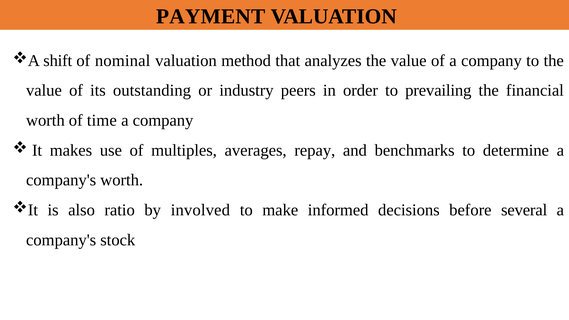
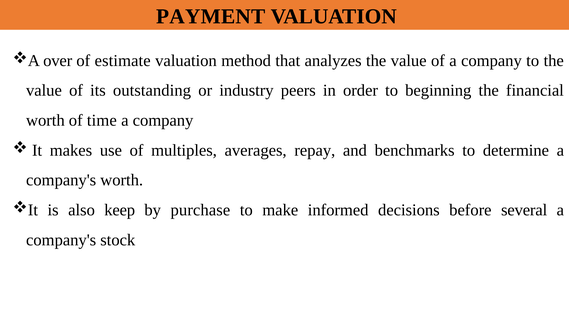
shift: shift -> over (58, 61)
nominal: nominal -> estimate (123, 61)
prevailing: prevailing -> beginning (438, 90)
ratio: ratio -> keep (120, 210)
involved: involved -> purchase (200, 210)
